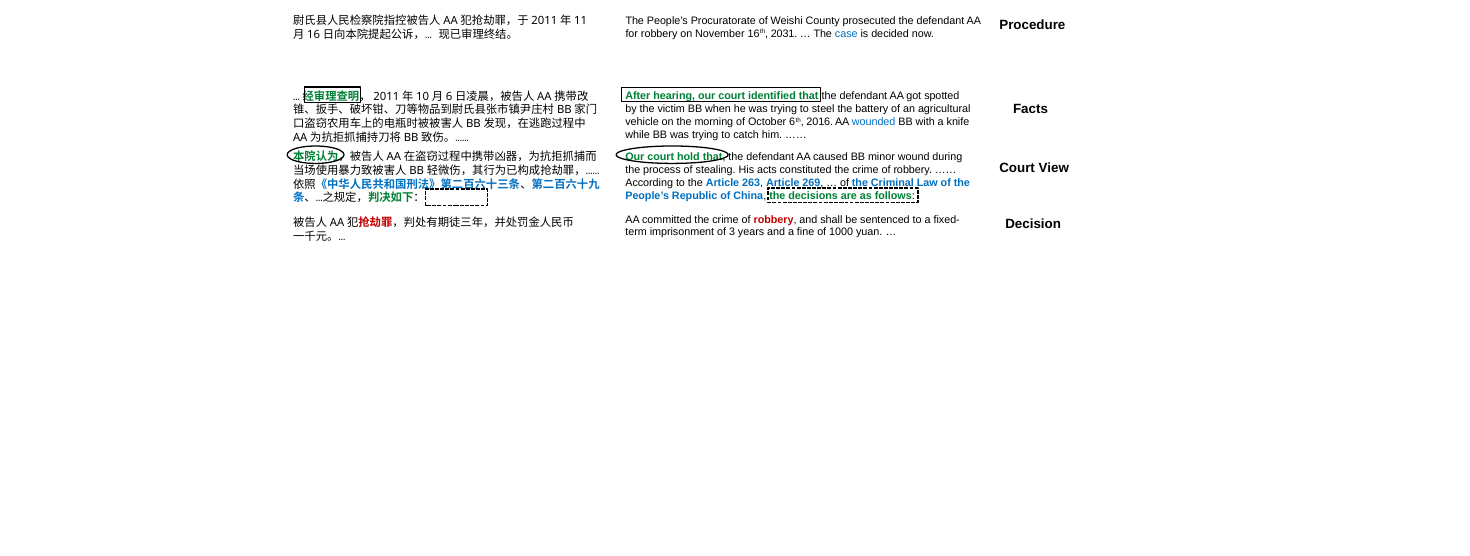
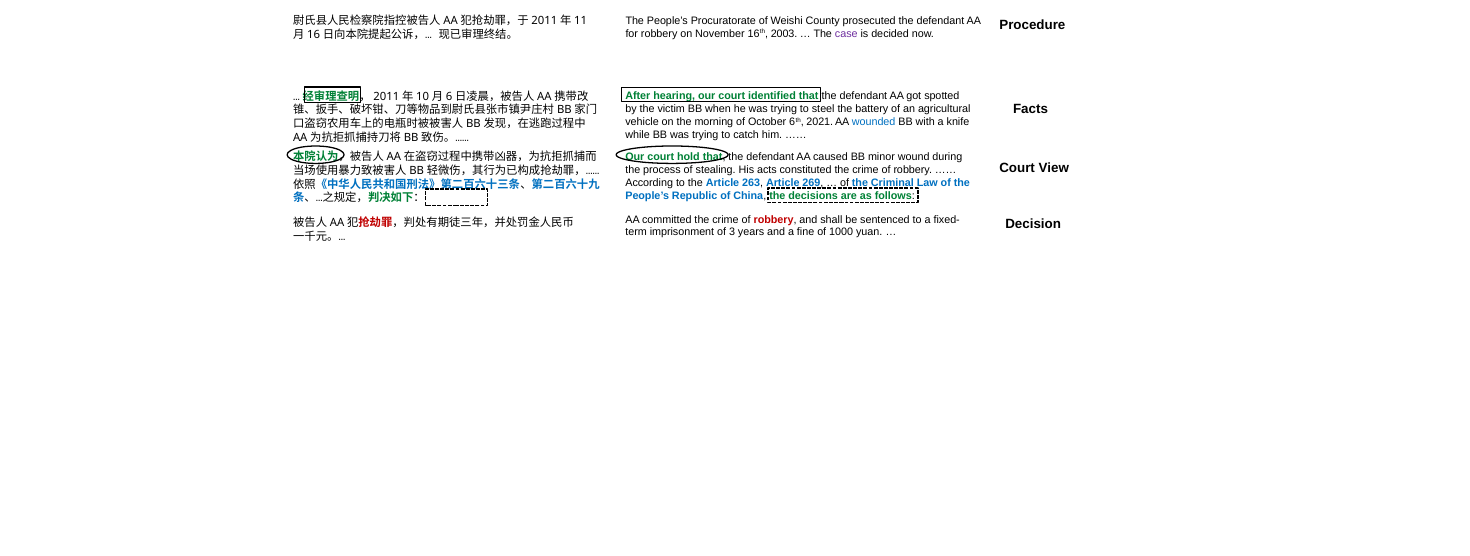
2031: 2031 -> 2003 (784, 33)
case colour: blue -> purple (846, 33)
2016: 2016 -> 2021 (820, 122)
